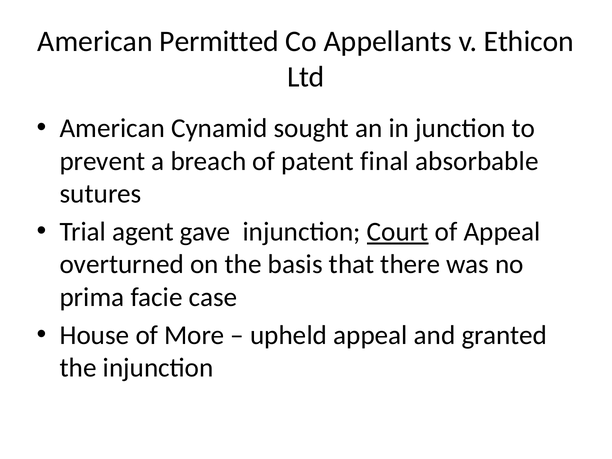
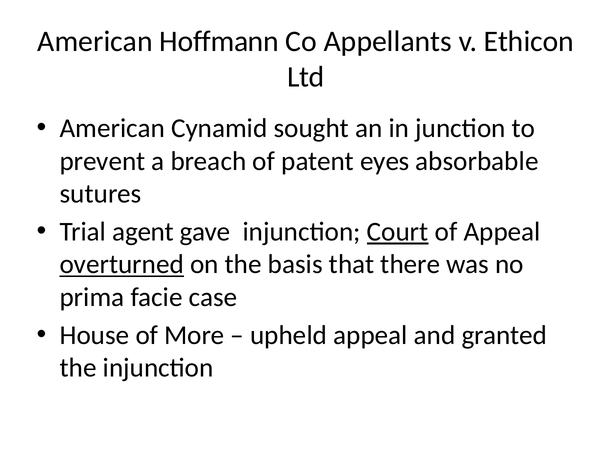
Permitted: Permitted -> Hoffmann (219, 41)
final: final -> eyes (385, 161)
overturned underline: none -> present (122, 264)
